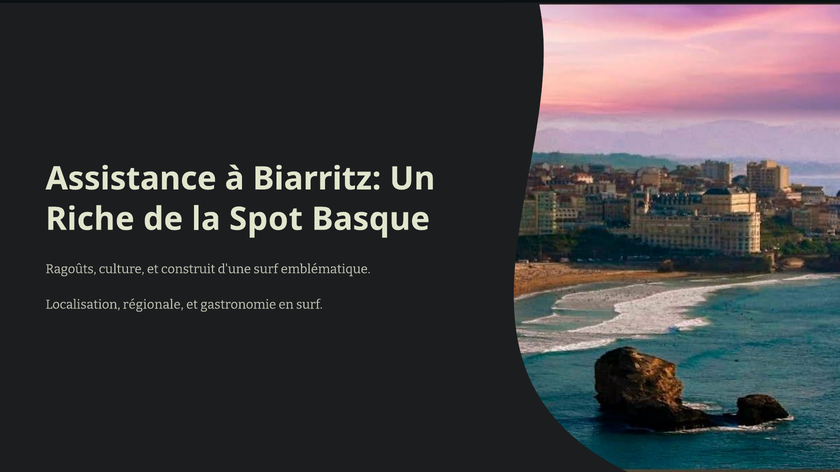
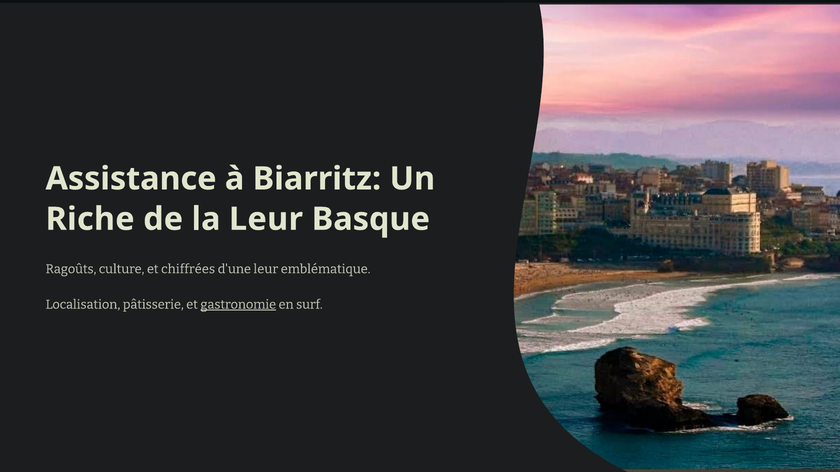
la Spot: Spot -> Leur (266, 219)
construit: construit -> chiffrées (188, 269)
d'une surf: surf -> leur (266, 269)
régionale: régionale -> pâtisserie (153, 305)
gastronomie underline: none -> present (238, 305)
